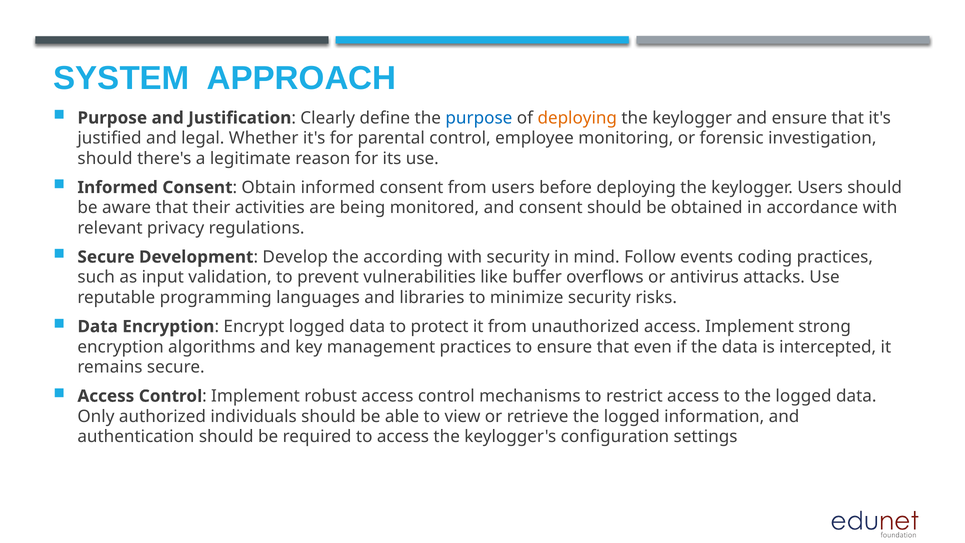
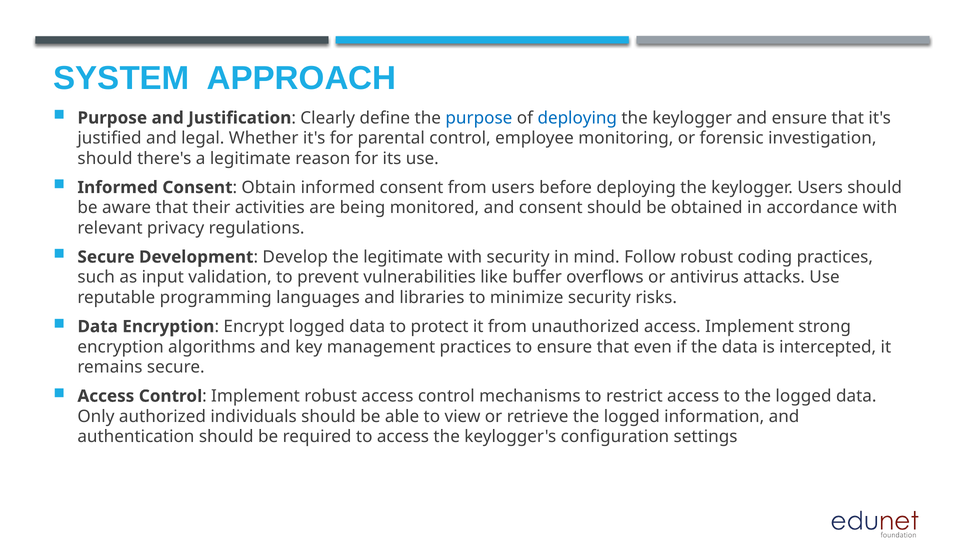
deploying colour: orange -> blue (577, 118)
the according: according -> legitimate (403, 257)
Follow events: events -> robust (707, 257)
